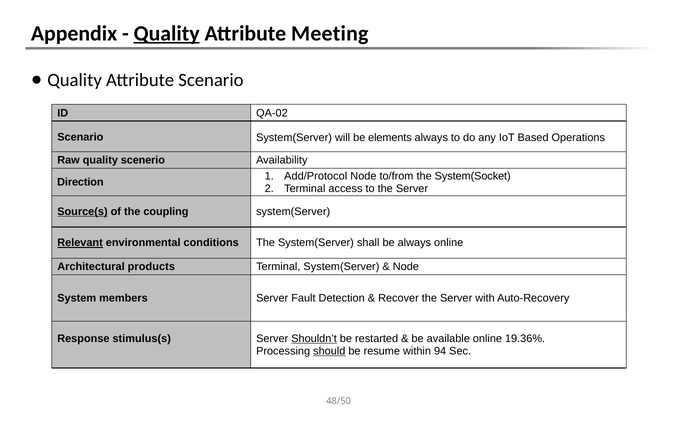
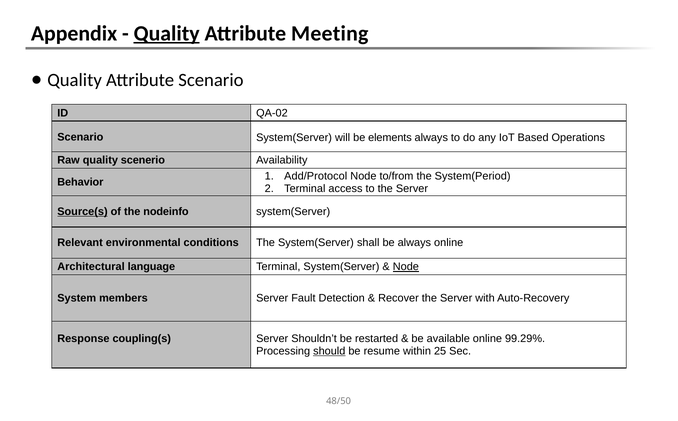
System(Socket: System(Socket -> System(Period (473, 176)
Direction: Direction -> Behavior (80, 182)
coupling: coupling -> nodeinfo (166, 212)
Relevant underline: present -> none (80, 243)
products: products -> language (151, 267)
Node underline: none -> present (406, 267)
stimulus(s: stimulus(s -> coupling(s (142, 339)
Shouldn’t underline: present -> none (314, 339)
19.36%: 19.36% -> 99.29% (525, 339)
94: 94 -> 25 (440, 351)
